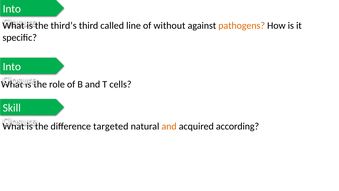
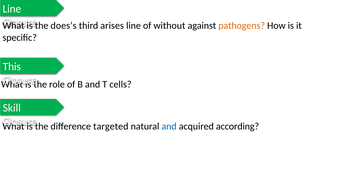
Into: Into -> Line (12, 9)
third’s: third’s -> does’s (64, 26)
called: called -> arises (112, 26)
Into: Into -> This (12, 66)
and colour: orange -> blue (169, 126)
